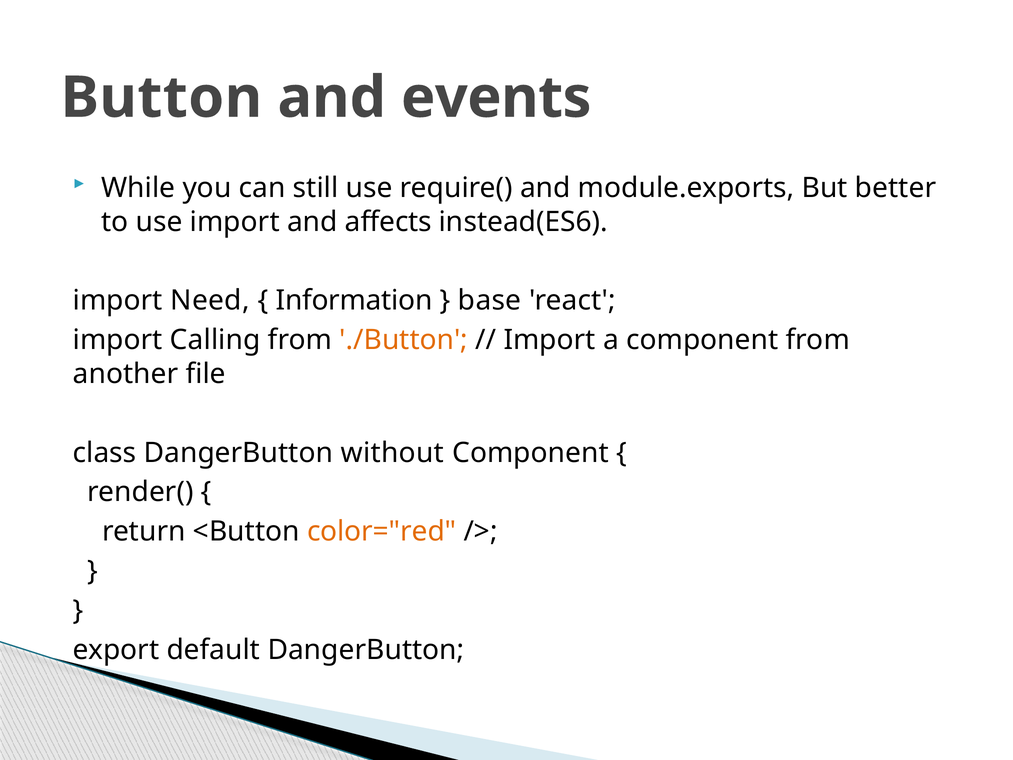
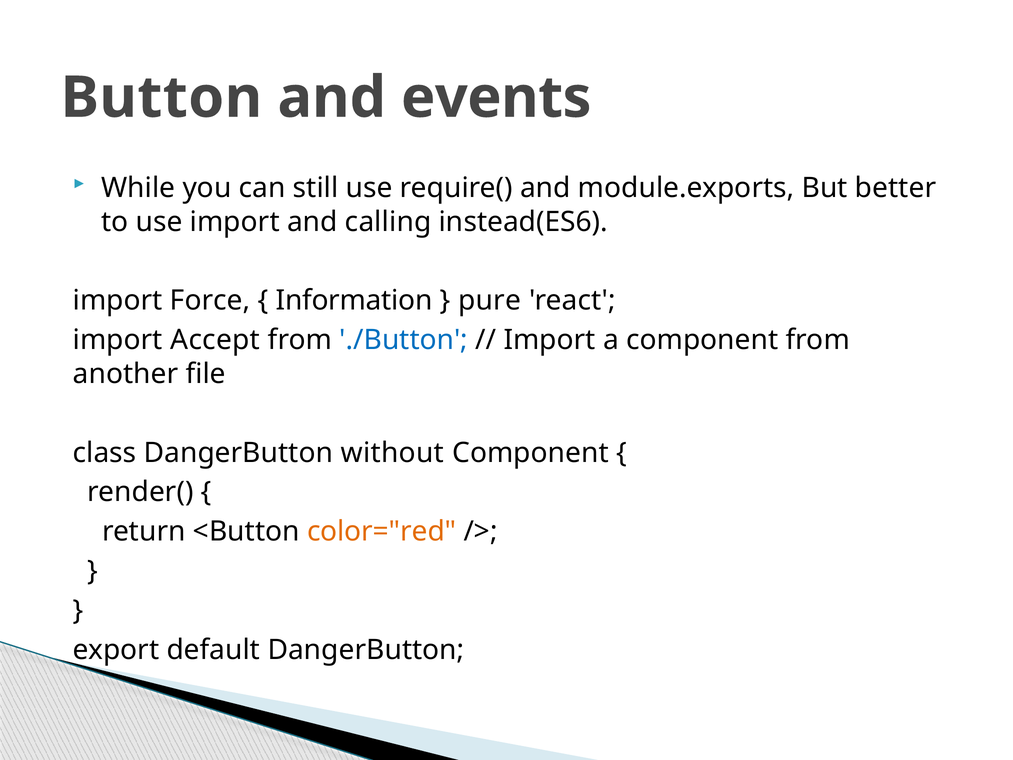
affects: affects -> calling (388, 222)
Need: Need -> Force (210, 301)
base: base -> pure (490, 301)
Calling: Calling -> Accept (215, 340)
./Button colour: orange -> blue (404, 340)
